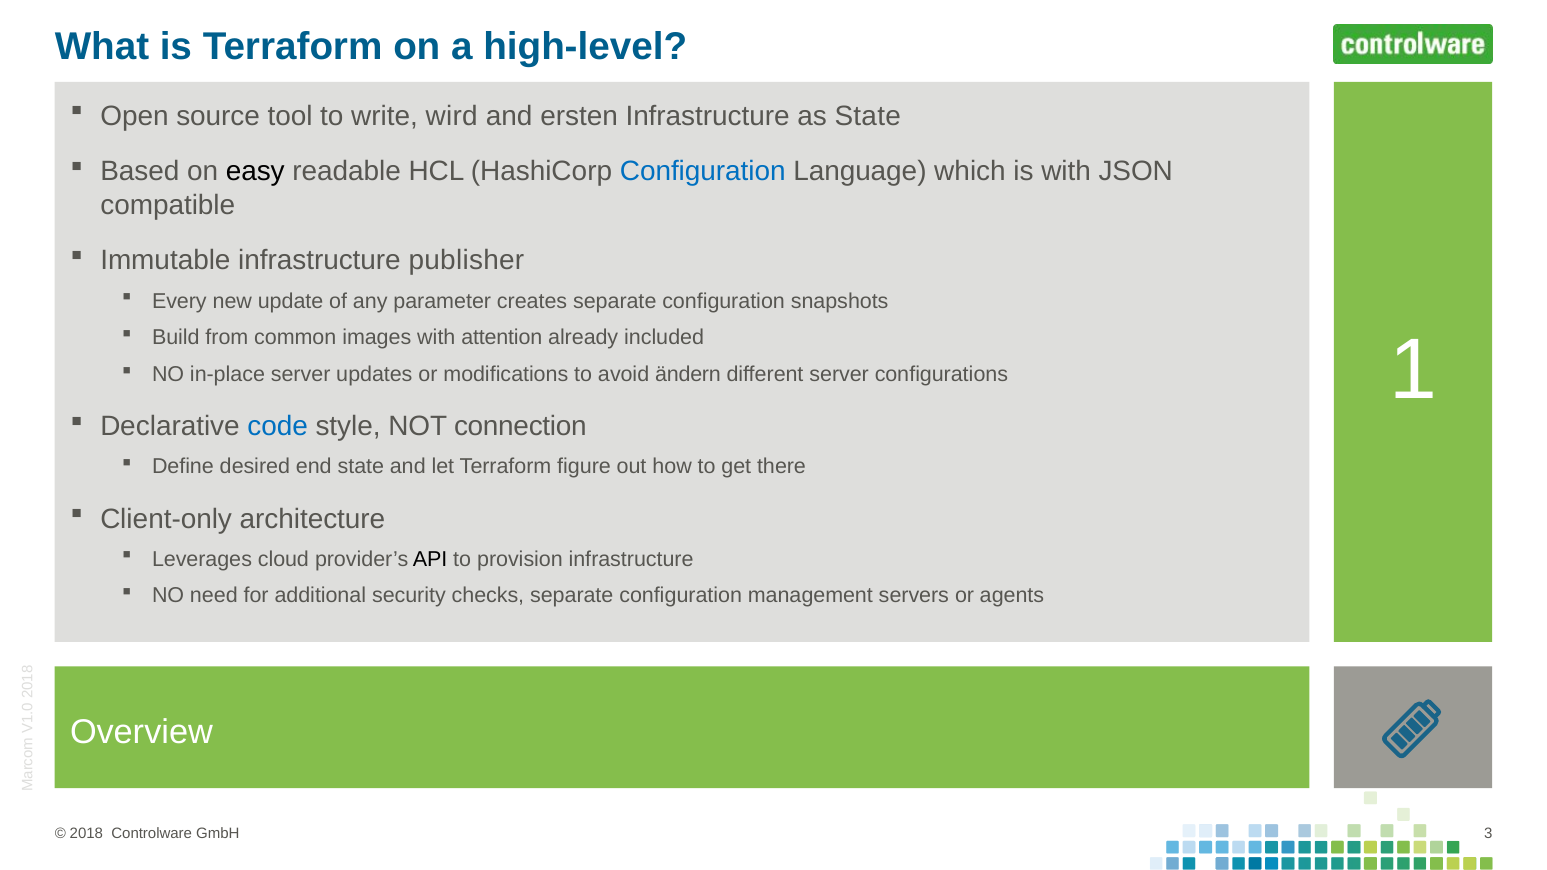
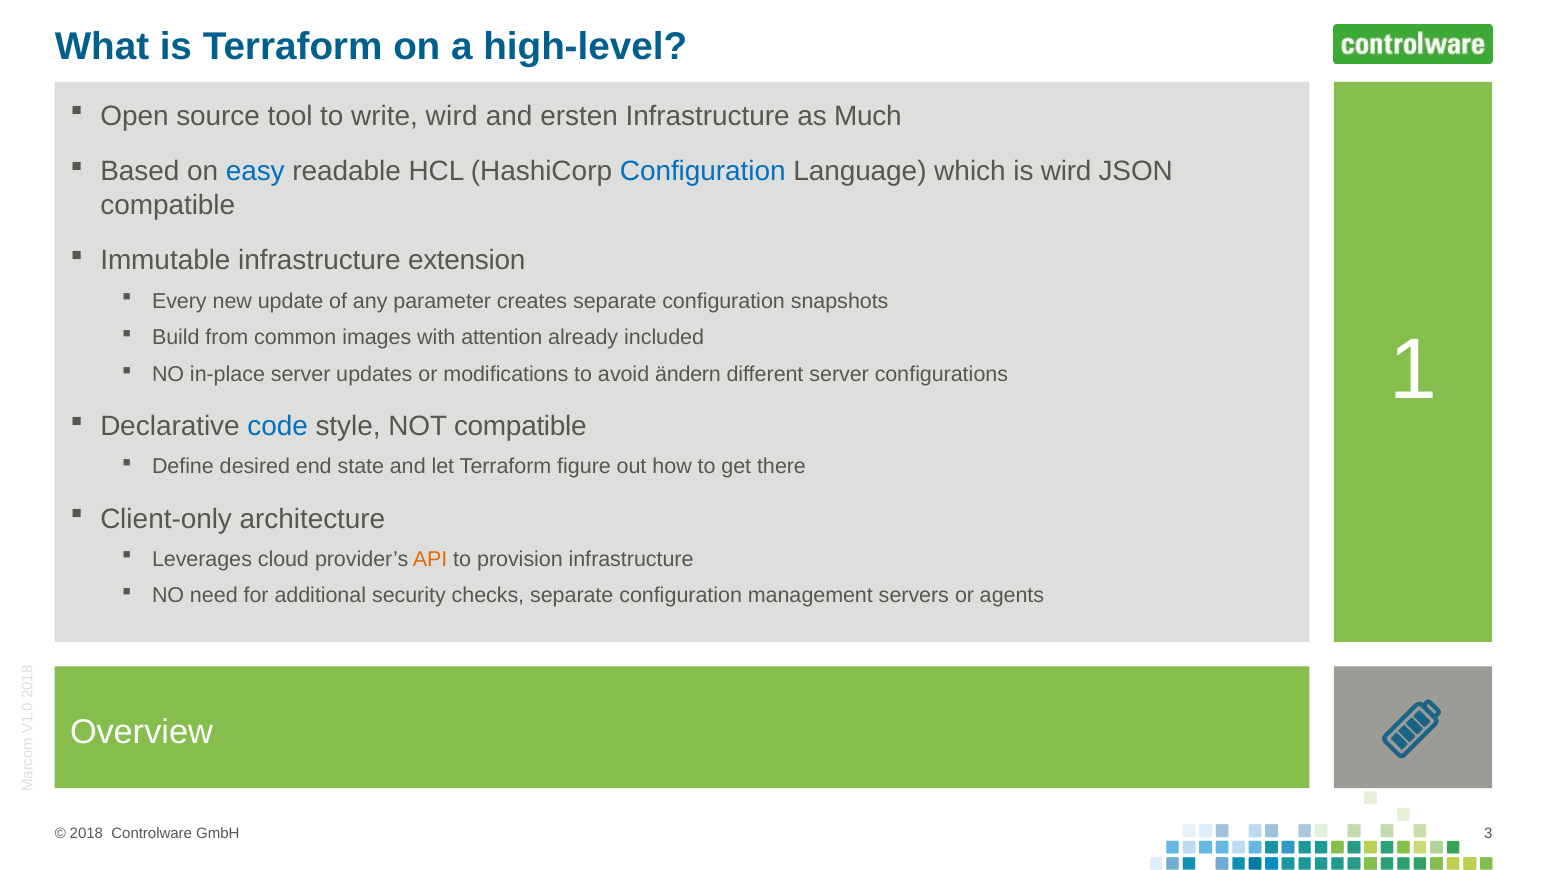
as State: State -> Much (868, 116)
easy colour: black -> blue (255, 172)
is with: with -> wird (1066, 172)
publisher: publisher -> extension (467, 261)
NOT connection: connection -> compatible (520, 427)
API colour: black -> orange (430, 559)
